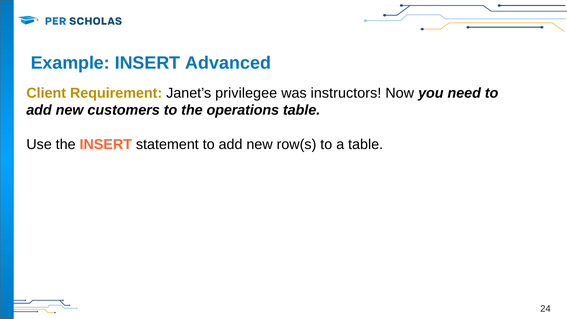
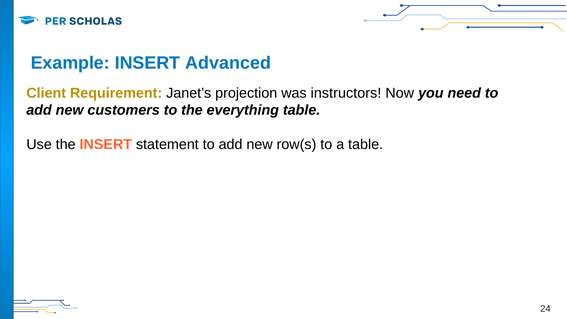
privilegee: privilegee -> projection (246, 93)
operations: operations -> everything (243, 110)
